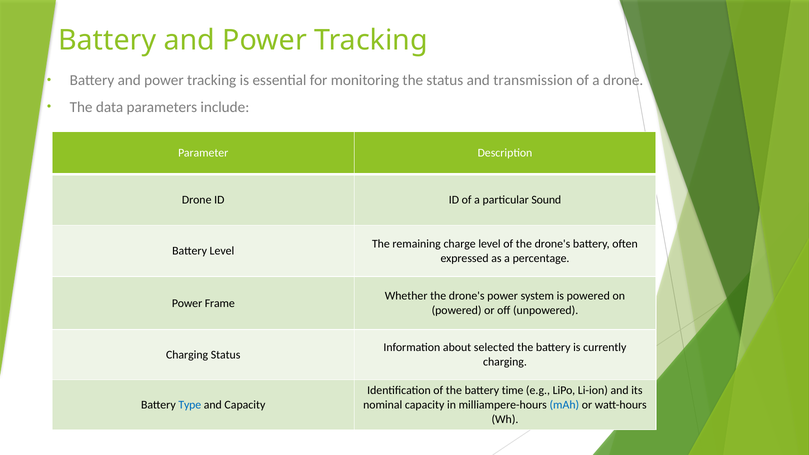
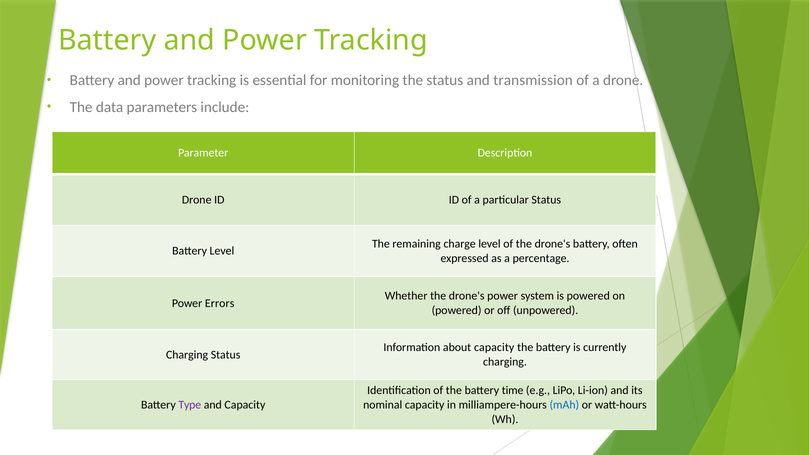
particular Sound: Sound -> Status (546, 200)
Frame: Frame -> Errors (220, 303)
about selected: selected -> capacity (494, 348)
Type colour: blue -> purple (190, 405)
